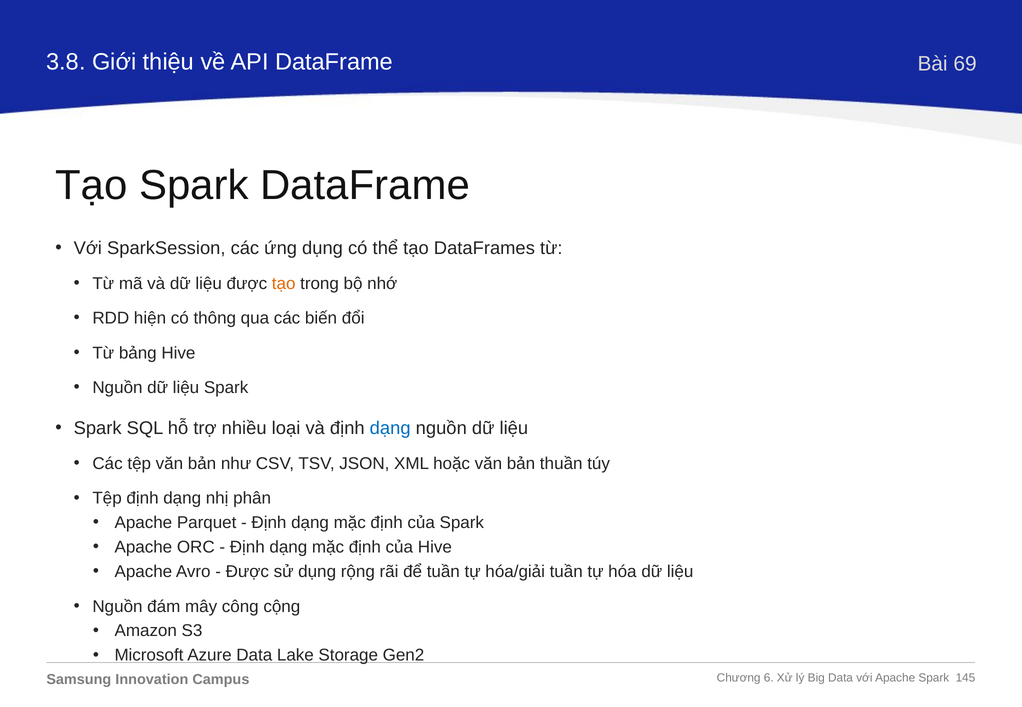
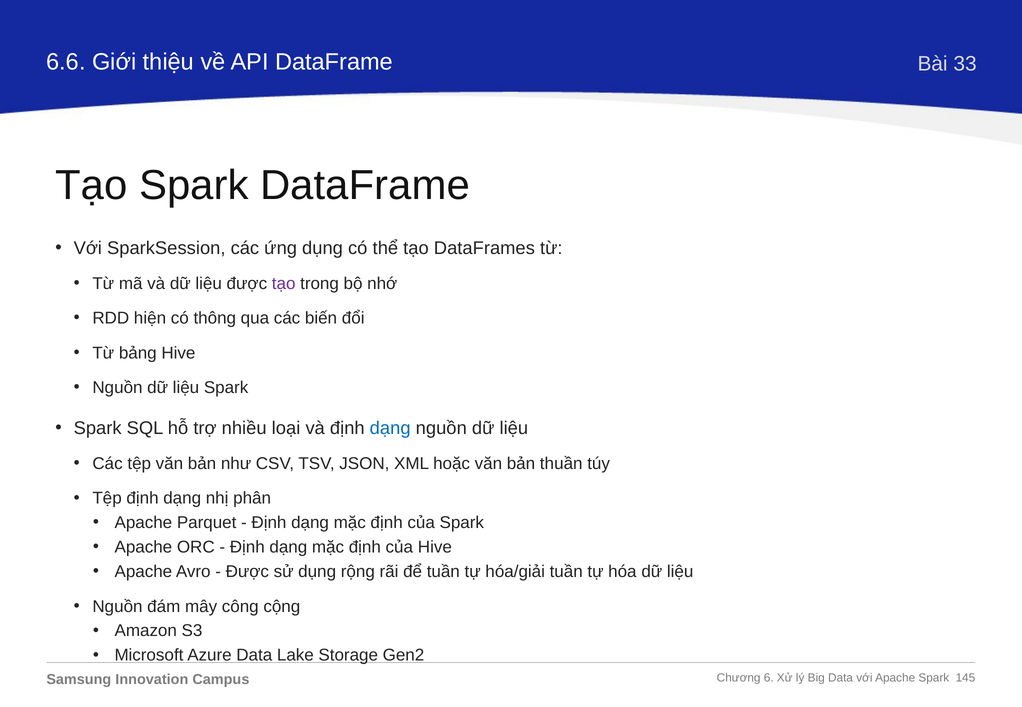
3.8: 3.8 -> 6.6 (66, 62)
69: 69 -> 33 (965, 64)
tạo colour: orange -> purple (284, 284)
